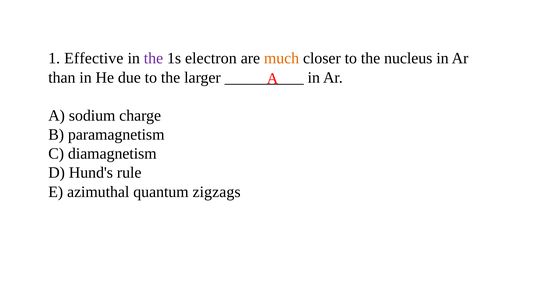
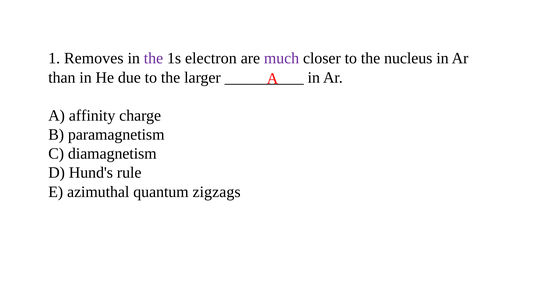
Effective: Effective -> Removes (94, 58)
much colour: orange -> purple (282, 58)
sodium: sodium -> affinity (92, 115)
